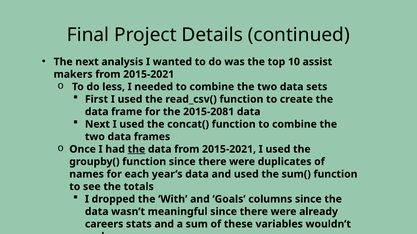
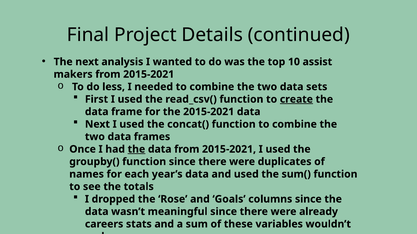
create underline: none -> present (296, 99)
the 2015-2081: 2015-2081 -> 2015-2021 (209, 112)
With: With -> Rose (173, 200)
